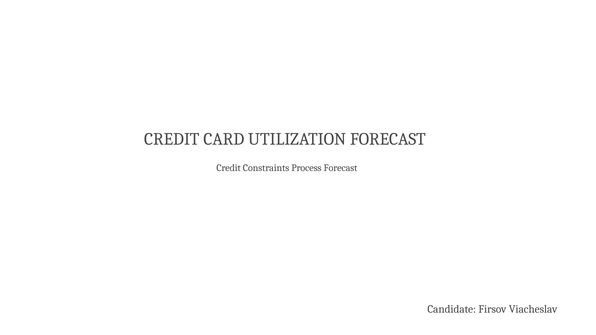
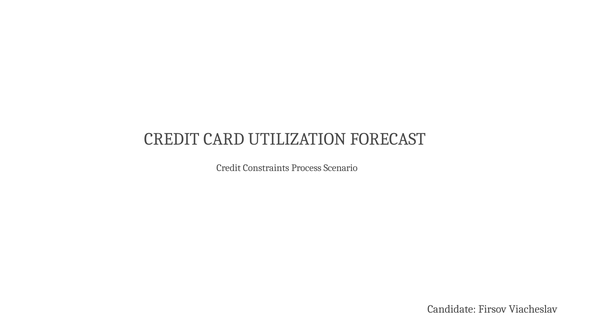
Process Forecast: Forecast -> Scenario (341, 168)
